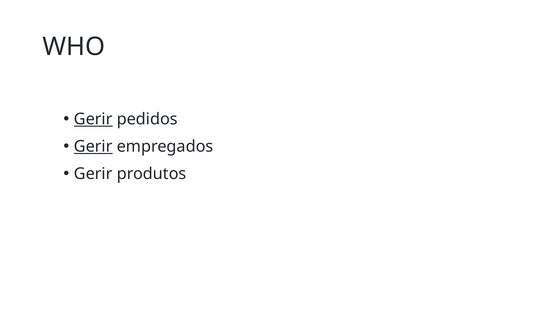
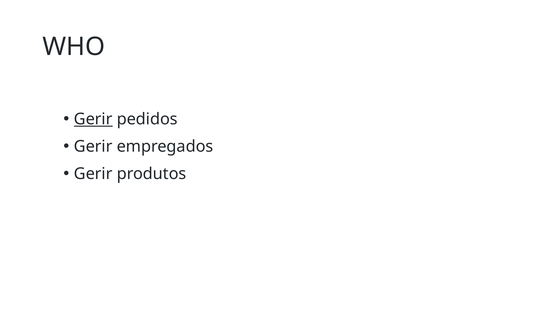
Gerir underline: present -> none (93, 147)
